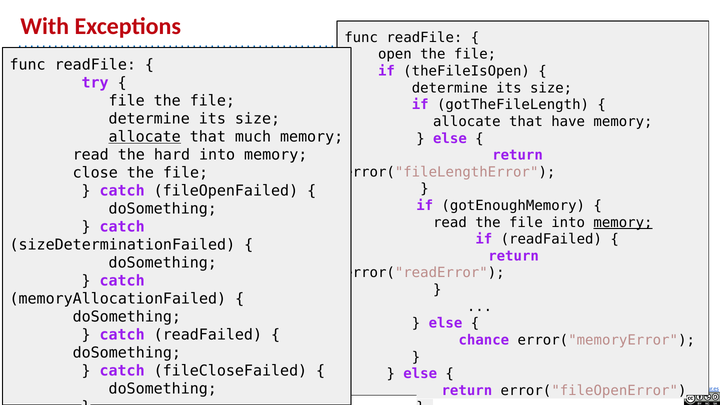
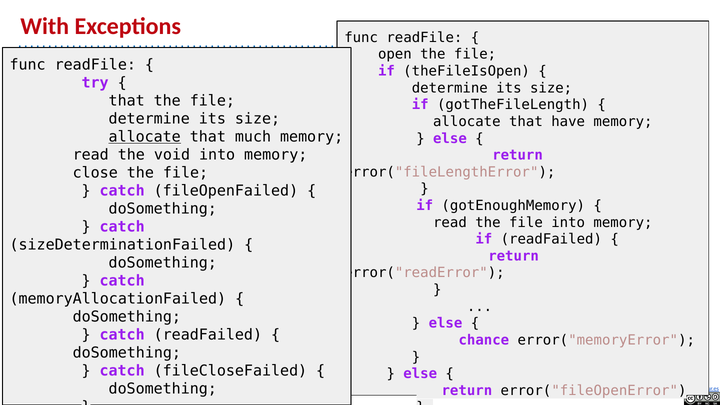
file: file -> that (127, 101)
hard: hard -> void (172, 155)
memory underline: present -> none (623, 222)
